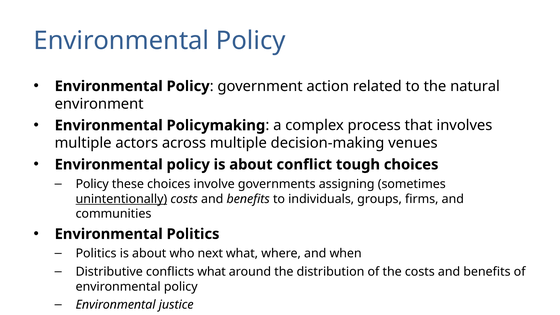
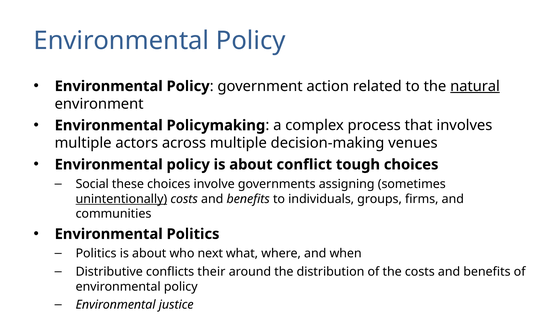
natural underline: none -> present (475, 86)
Policy: Policy -> Social (92, 184)
conflicts what: what -> their (211, 272)
